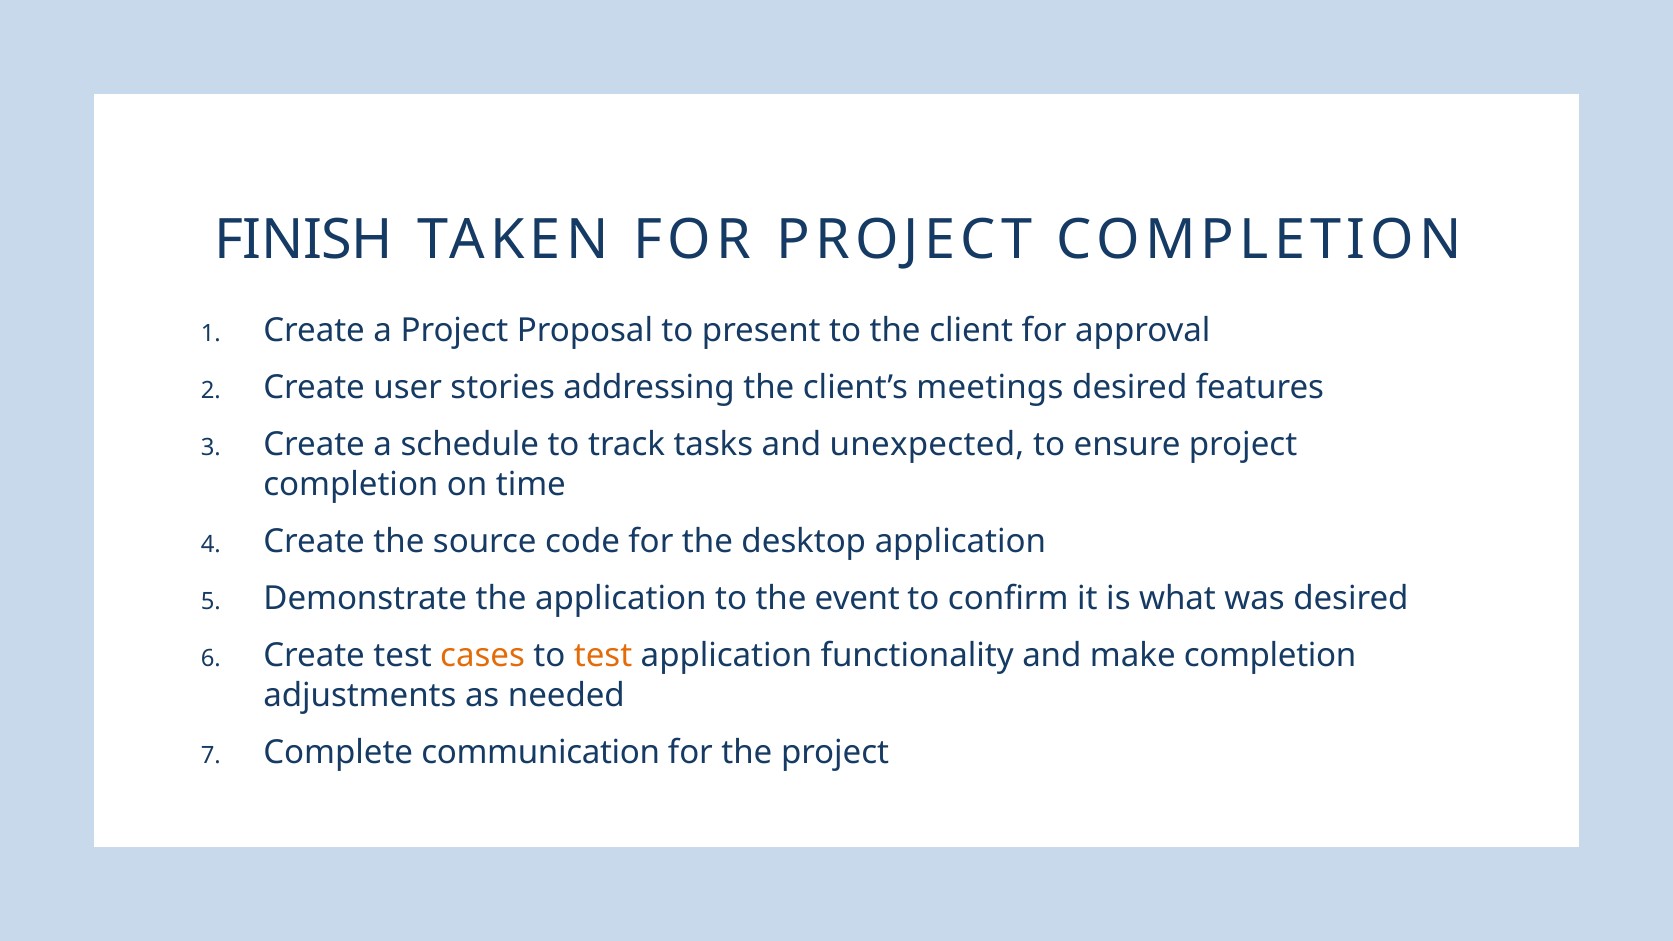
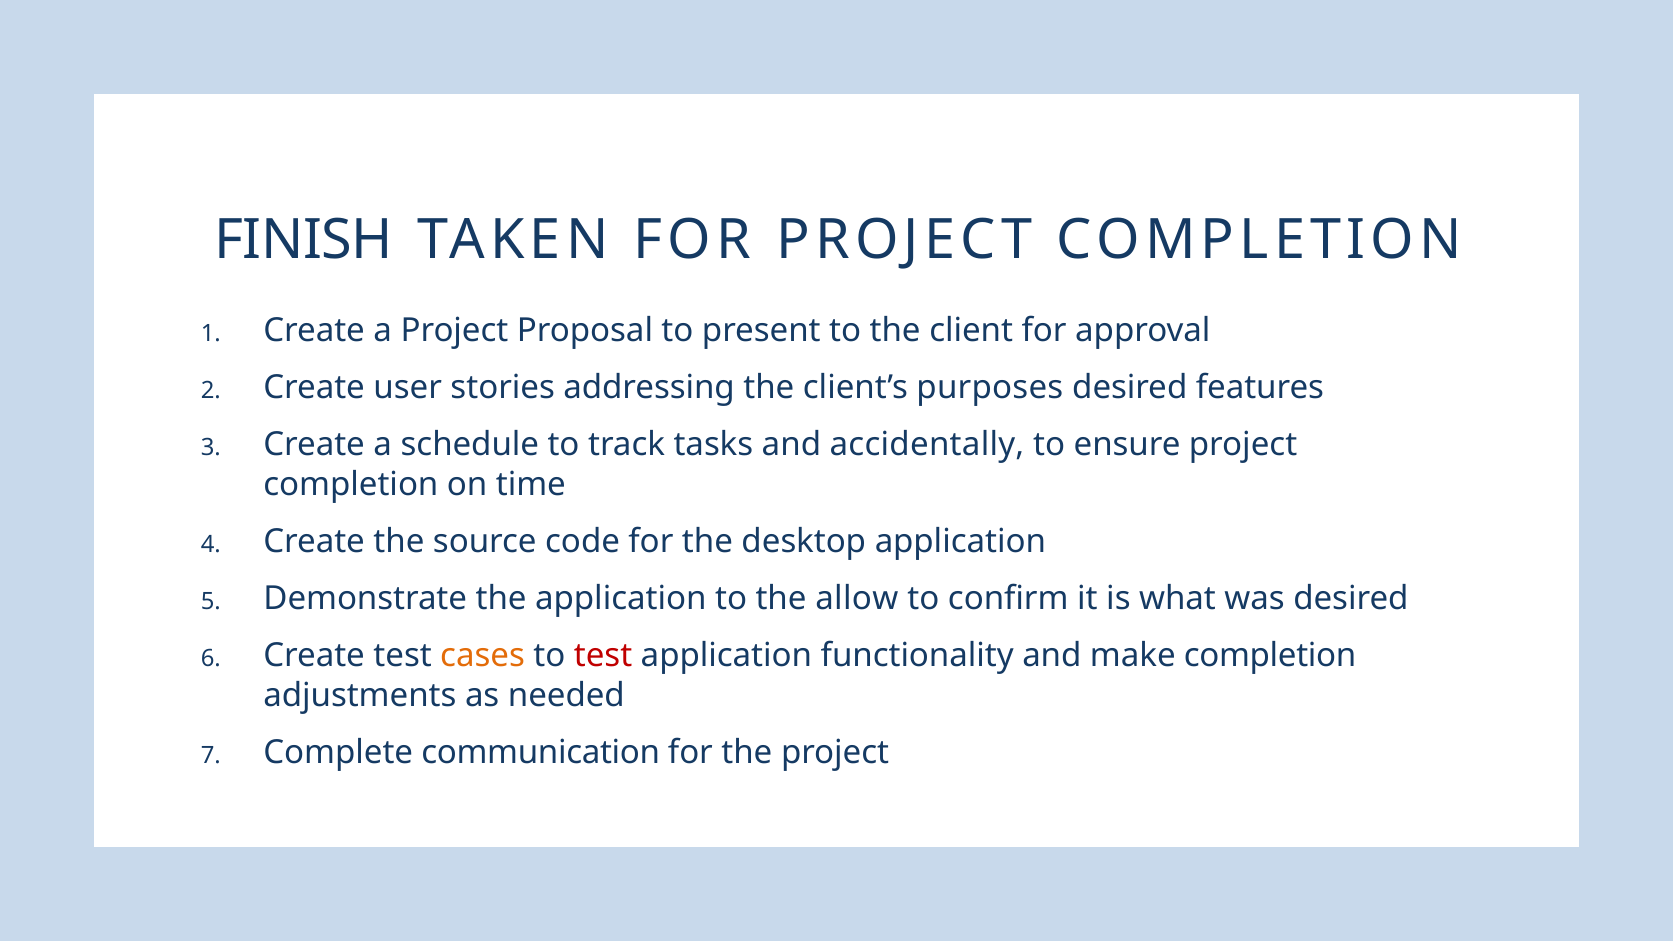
meetings: meetings -> purposes (990, 388)
unexpected: unexpected -> accidentally (927, 445)
event: event -> allow (857, 599)
test colour: orange -> red (603, 656)
